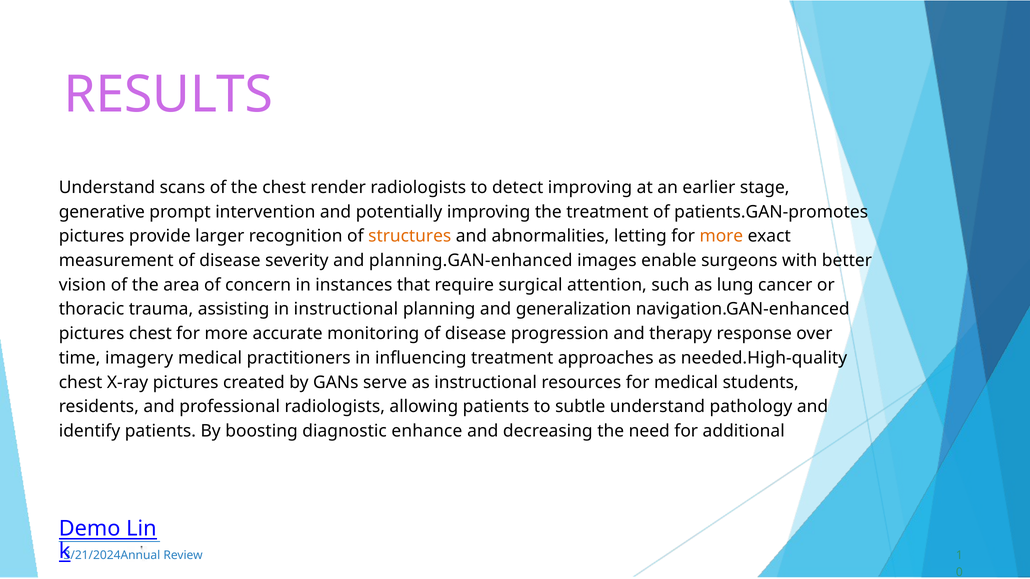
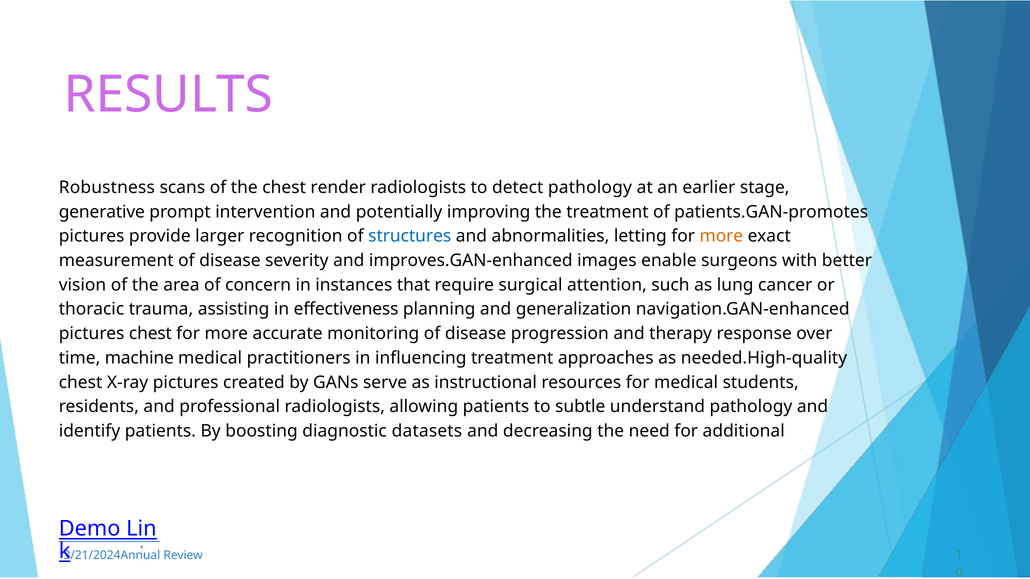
Understand: Understand -> Robustness (107, 188)
detect improving: improving -> pathology (590, 188)
structures colour: orange -> blue (410, 236)
planning.GAN-enhanced: planning.GAN-enhanced -> improves.GAN-enhanced (471, 261)
in instructional: instructional -> effectiveness (346, 309)
imagery: imagery -> machine (139, 358)
enhance: enhance -> datasets (427, 431)
